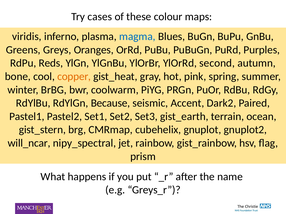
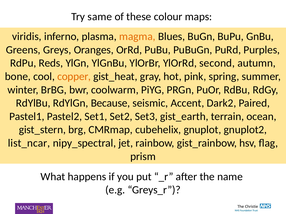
cases: cases -> same (100, 17)
magma colour: blue -> orange (137, 37)
will_ncar: will_ncar -> list_ncar (29, 143)
